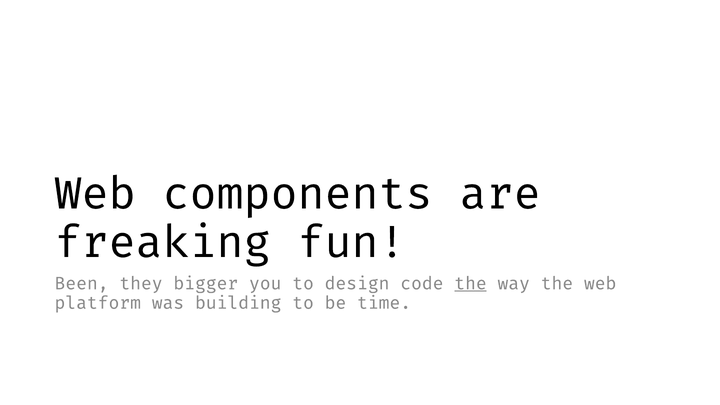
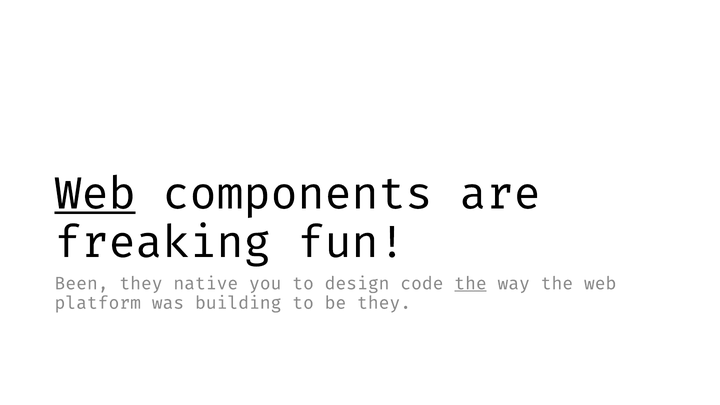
Web underline: none -> present (95, 194)
bigger: bigger -> native (206, 283)
be time: time -> they (384, 303)
